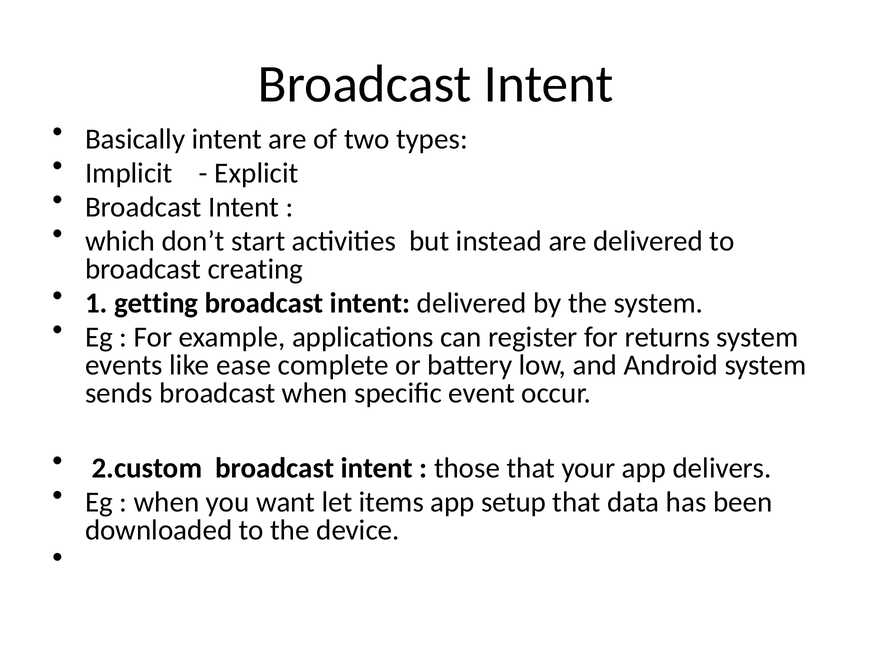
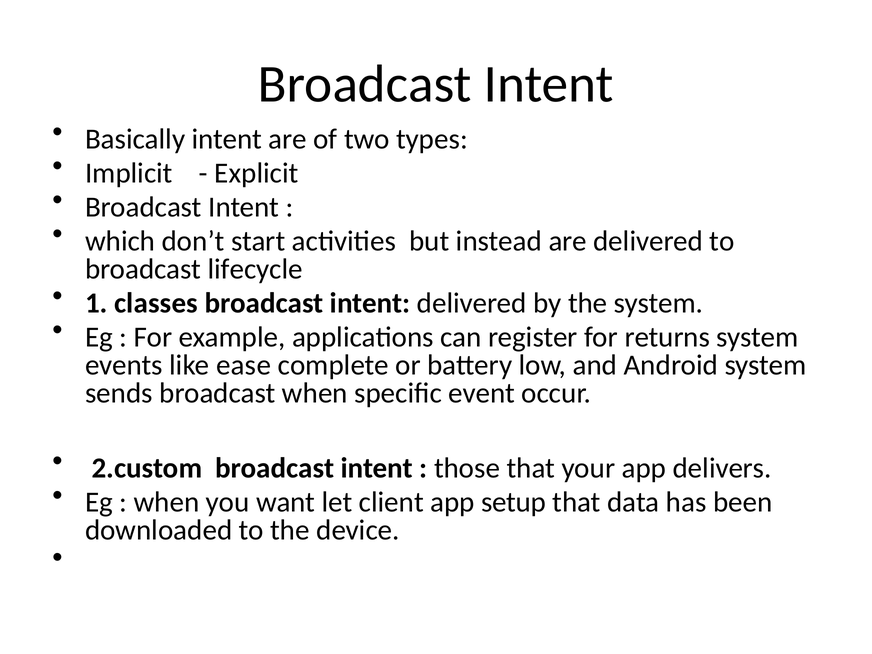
creating: creating -> lifecycle (255, 269)
getting: getting -> classes (156, 303)
items: items -> client (391, 502)
